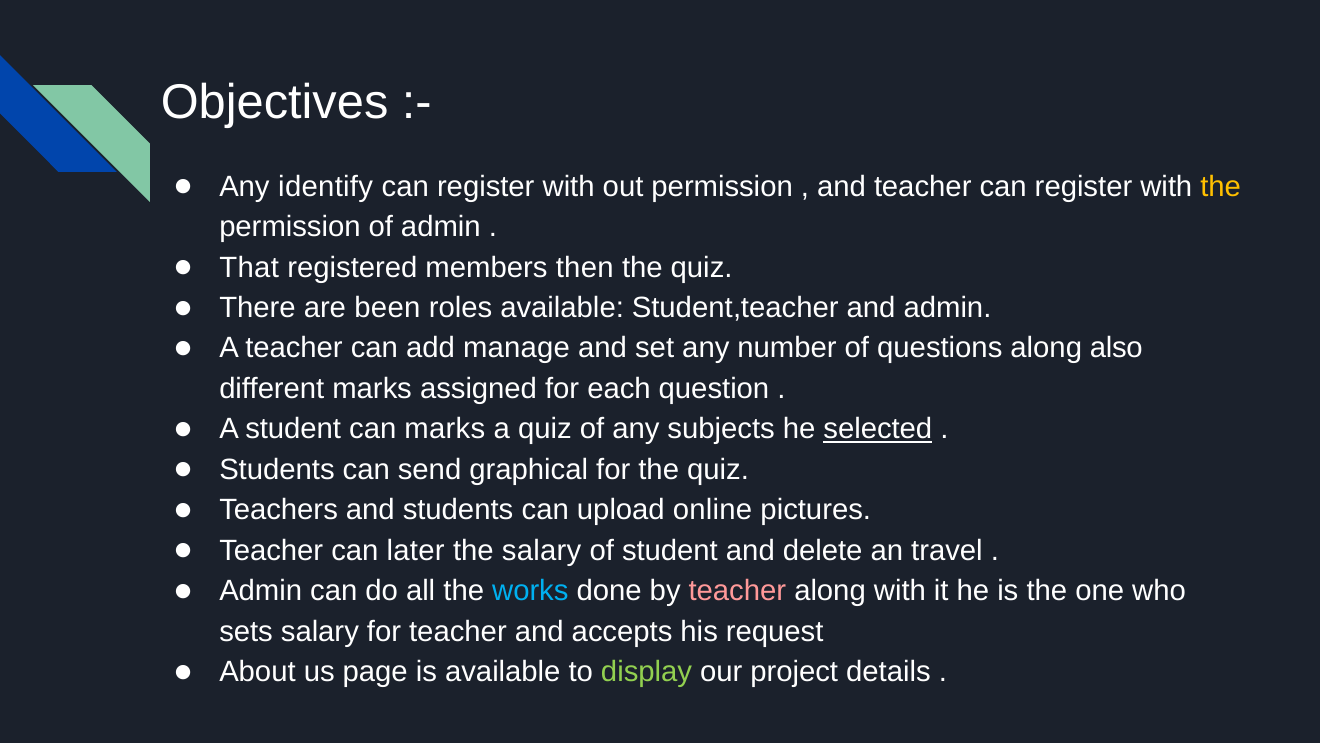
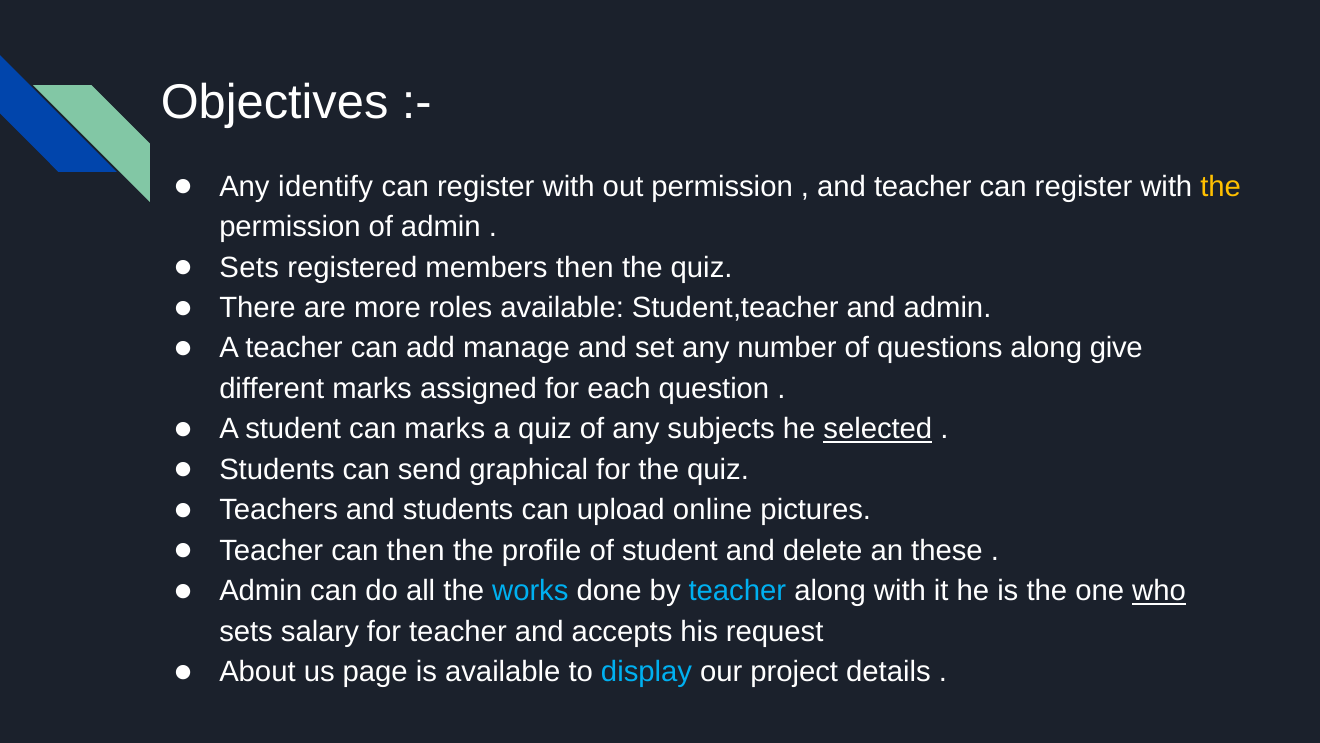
That: That -> Sets (249, 267)
been: been -> more (388, 308)
also: also -> give (1116, 348)
can later: later -> then (416, 550)
the salary: salary -> profile (542, 550)
travel: travel -> these (947, 550)
teacher colour: pink -> light blue (737, 591)
who underline: none -> present (1159, 591)
display colour: light green -> light blue (647, 672)
